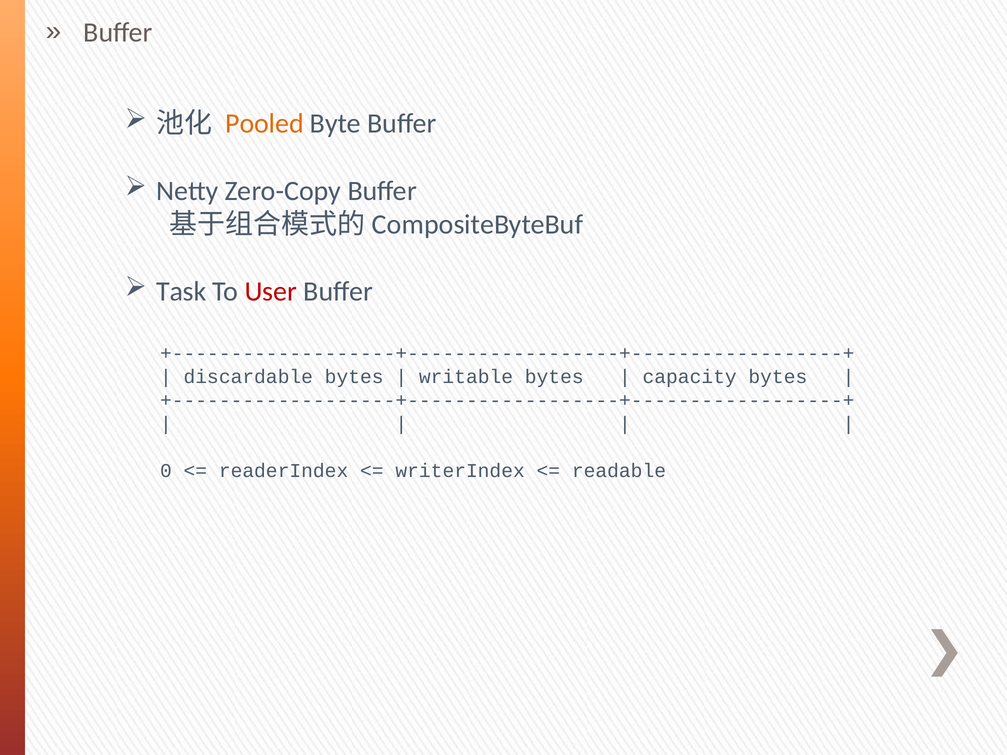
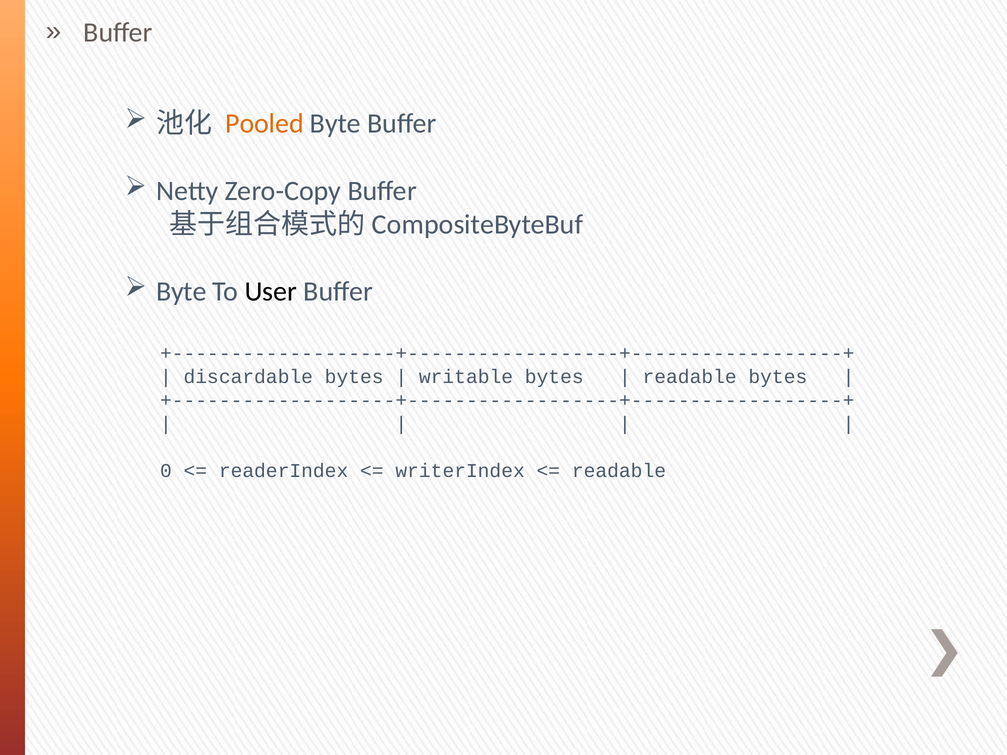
Task: Task -> Byte (181, 292)
User colour: red -> black (271, 292)
capacity: capacity -> readable (690, 377)
